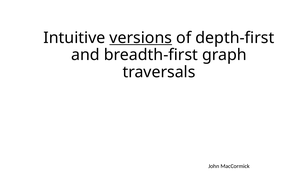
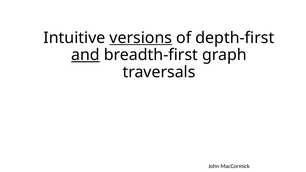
and underline: none -> present (85, 55)
